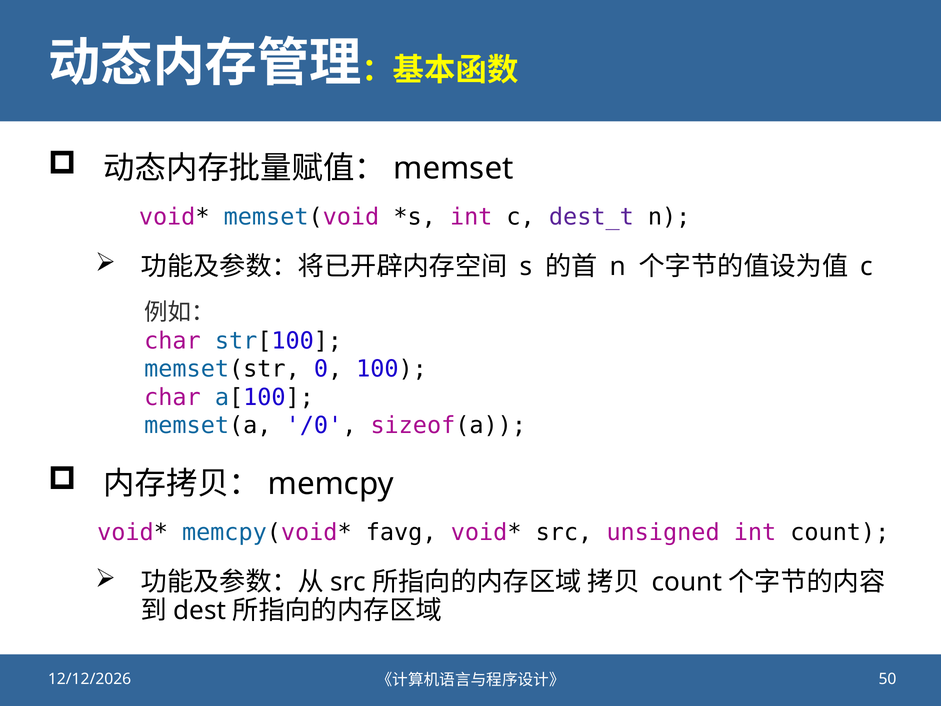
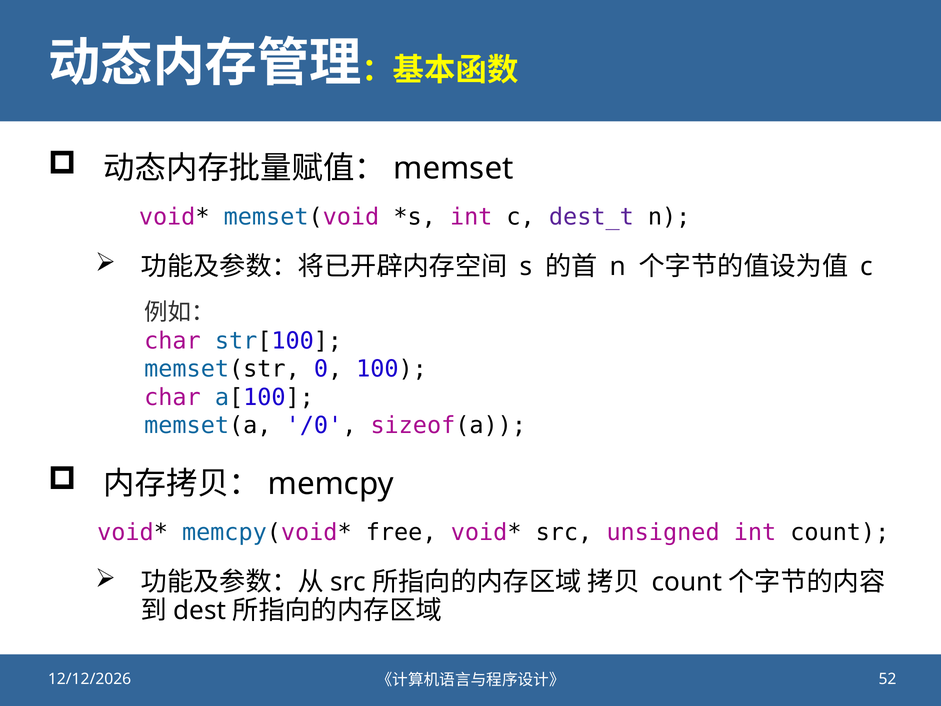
favg: favg -> free (401, 532)
50: 50 -> 52 (887, 679)
